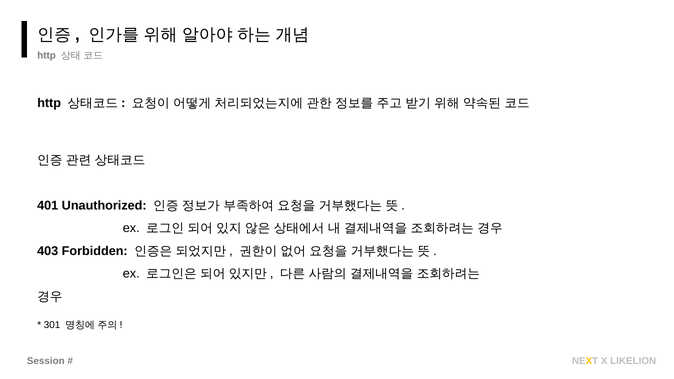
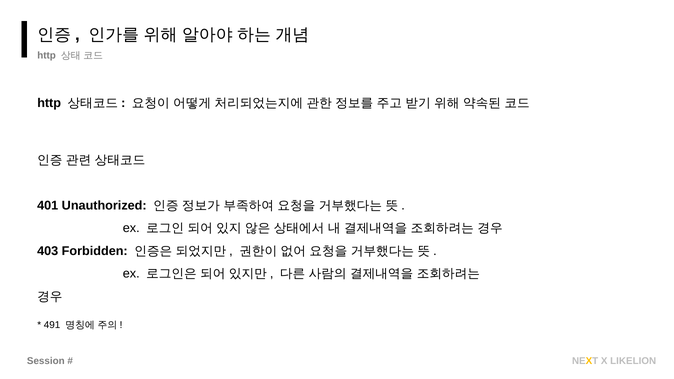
301: 301 -> 491 (52, 325)
